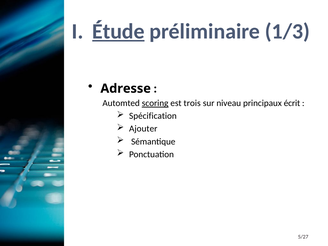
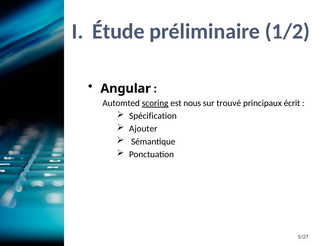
Étude underline: present -> none (118, 31)
1/3: 1/3 -> 1/2 (287, 31)
Adresse: Adresse -> Angular (126, 89)
trois: trois -> nous (192, 103)
niveau: niveau -> trouvé (229, 103)
